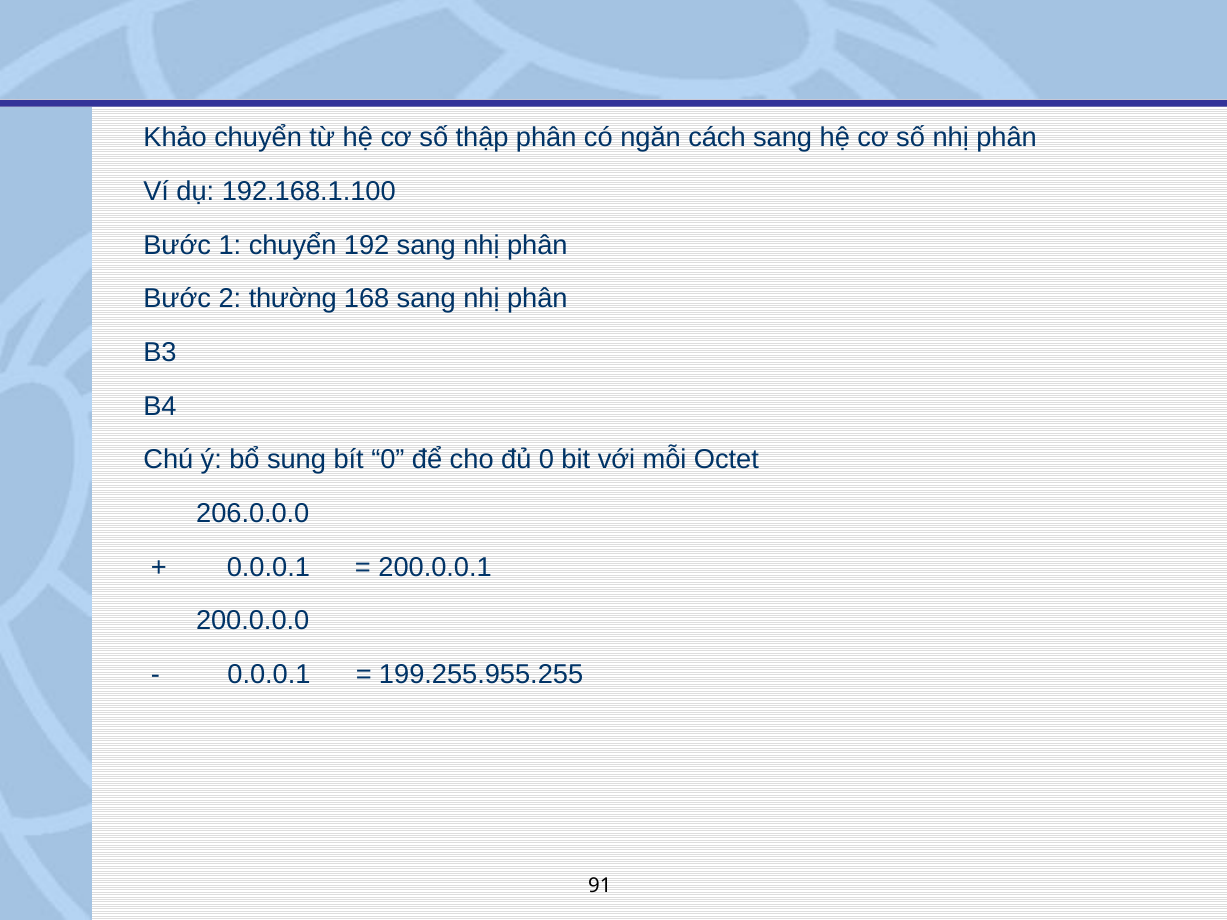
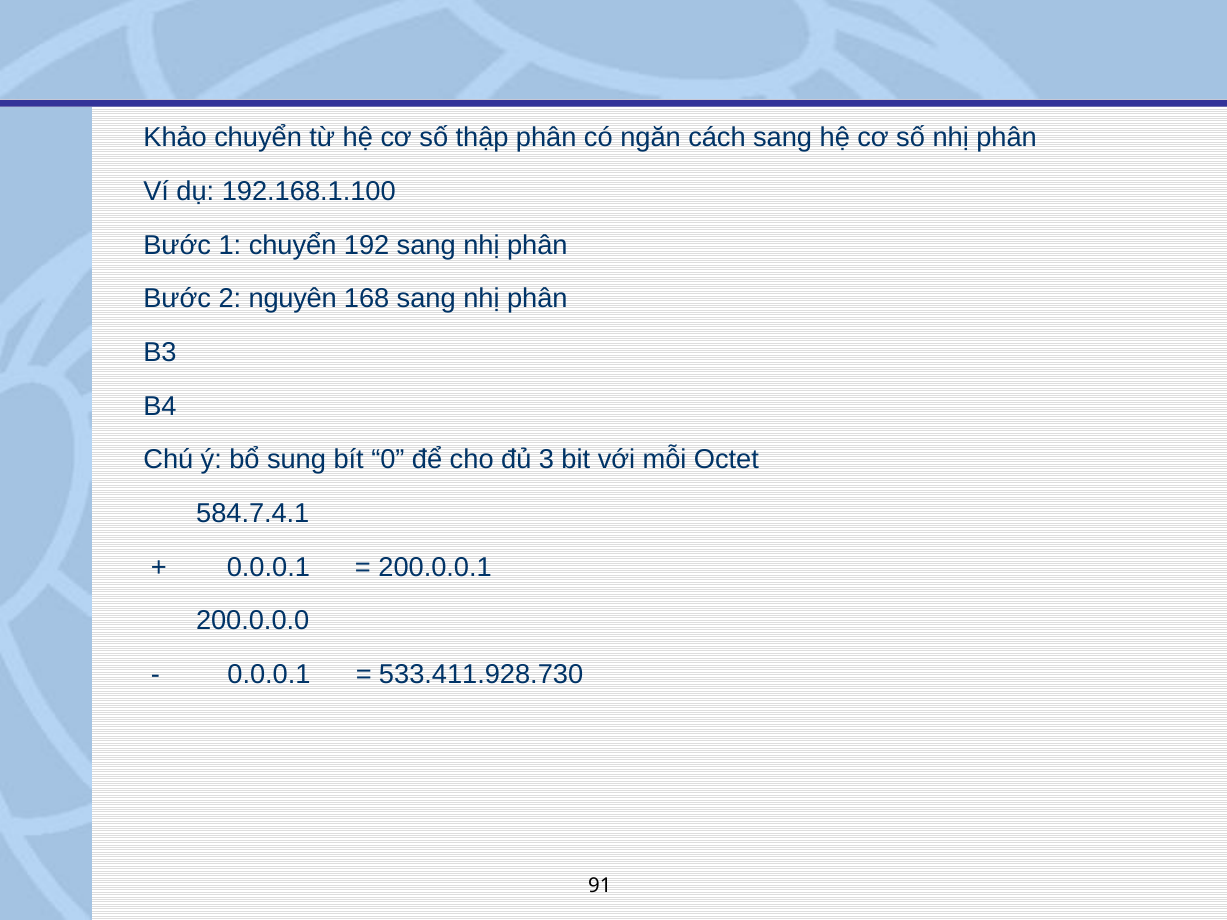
thường: thường -> nguyên (293, 299)
đủ 0: 0 -> 3 (547, 460)
206.0.0.0: 206.0.0.0 -> 584.7.4.1 (253, 514)
199.255.955.255: 199.255.955.255 -> 533.411.928.730 (481, 675)
